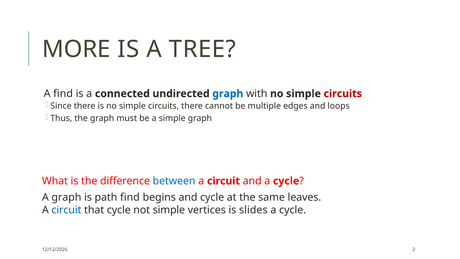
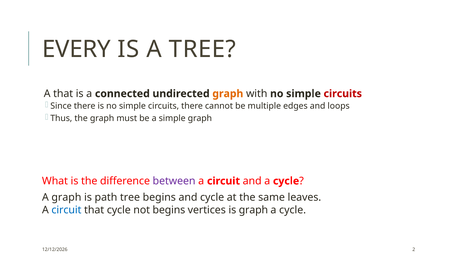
MORE: MORE -> EVERY (76, 49)
A find: find -> that (63, 94)
graph colour: blue -> orange (228, 94)
between colour: blue -> purple (174, 181)
path find: find -> tree (130, 197)
not simple: simple -> begins (169, 210)
is slides: slides -> graph (253, 210)
